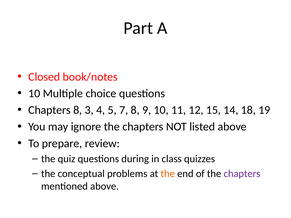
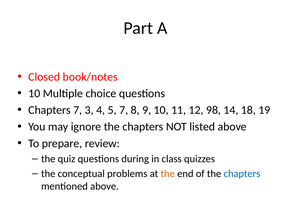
Chapters 8: 8 -> 7 (78, 110)
15: 15 -> 98 (214, 110)
chapters colour: purple -> blue (242, 174)
